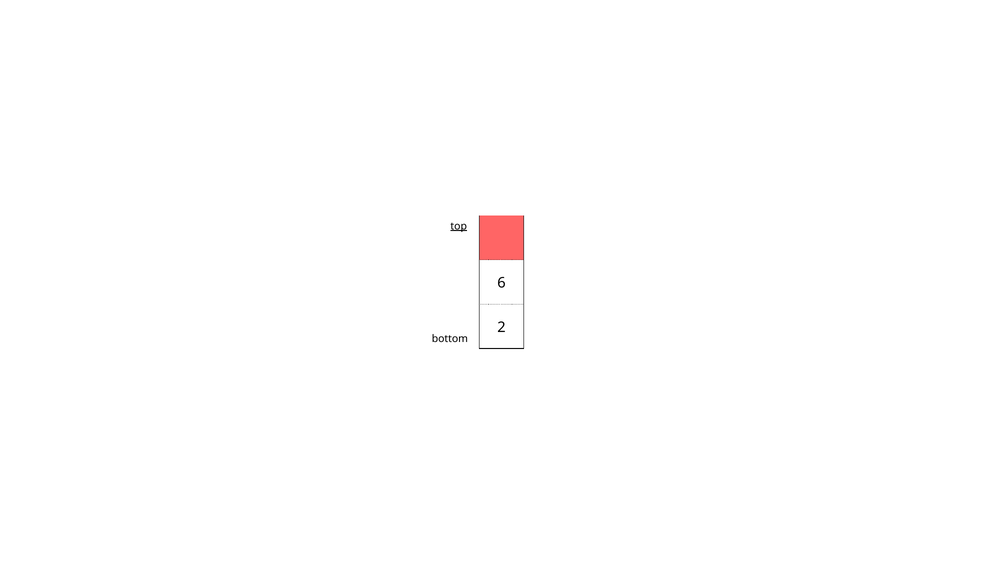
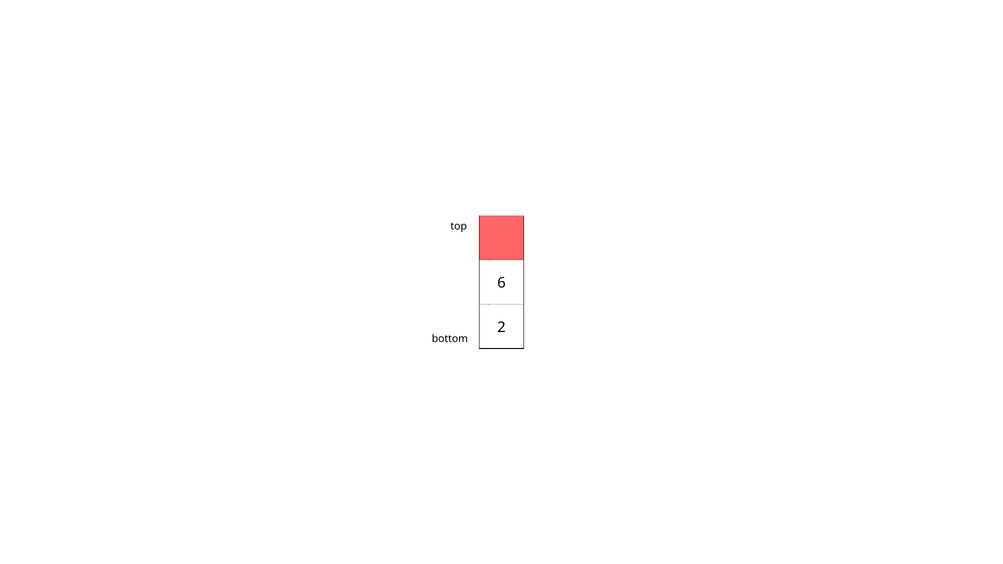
top underline: present -> none (459, 226)
